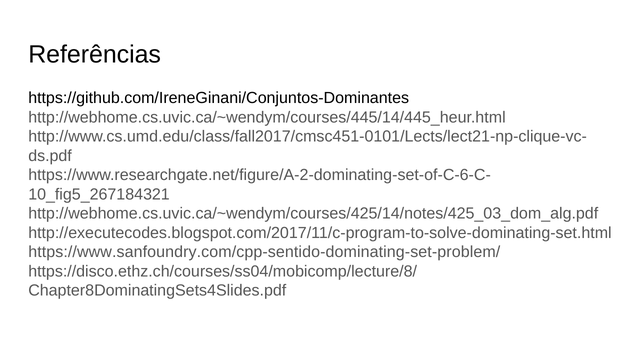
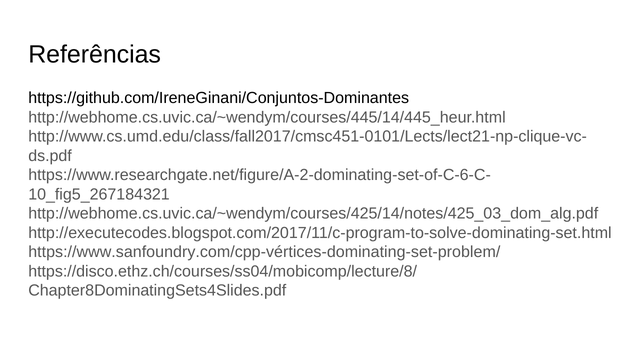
https://www.sanfoundry.com/cpp-sentido-dominating-set-problem/: https://www.sanfoundry.com/cpp-sentido-dominating-set-problem/ -> https://www.sanfoundry.com/cpp-vértices-dominating-set-problem/ (264, 252)
